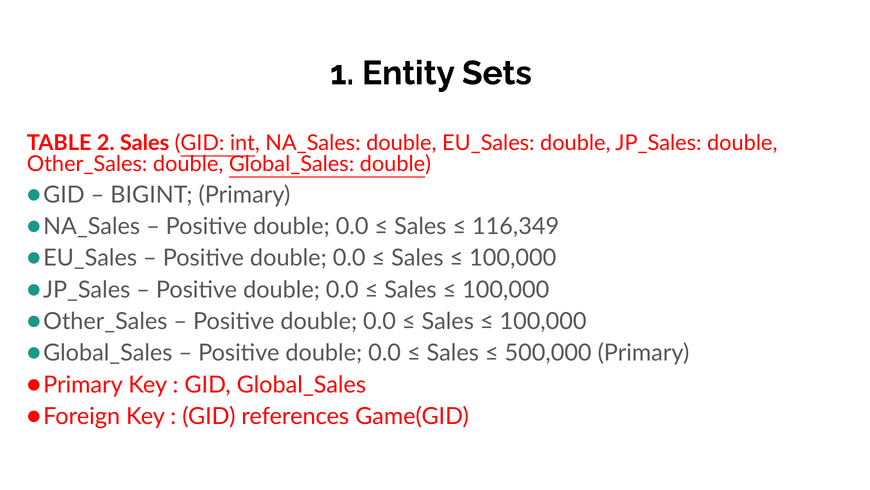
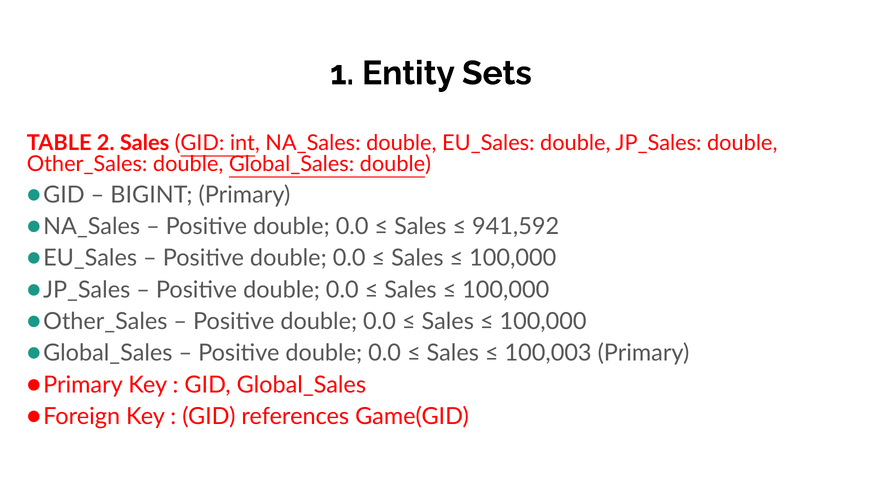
116,349: 116,349 -> 941,592 (516, 226)
500,000: 500,000 -> 100,003 (548, 353)
